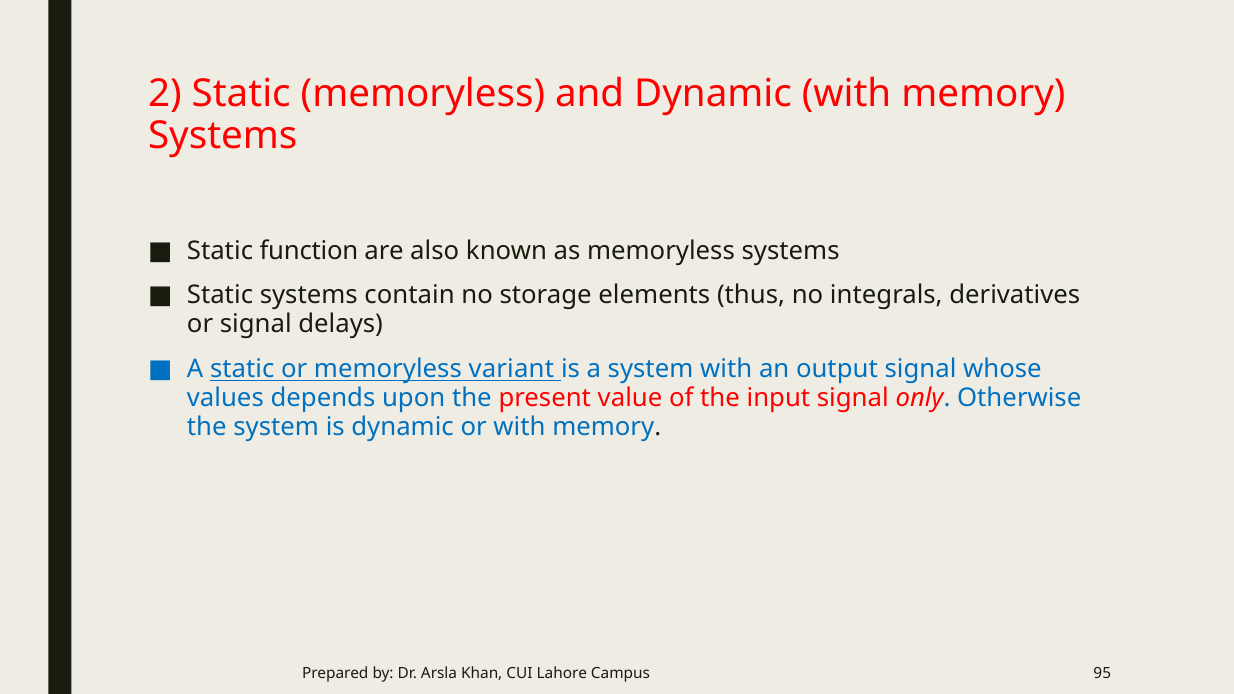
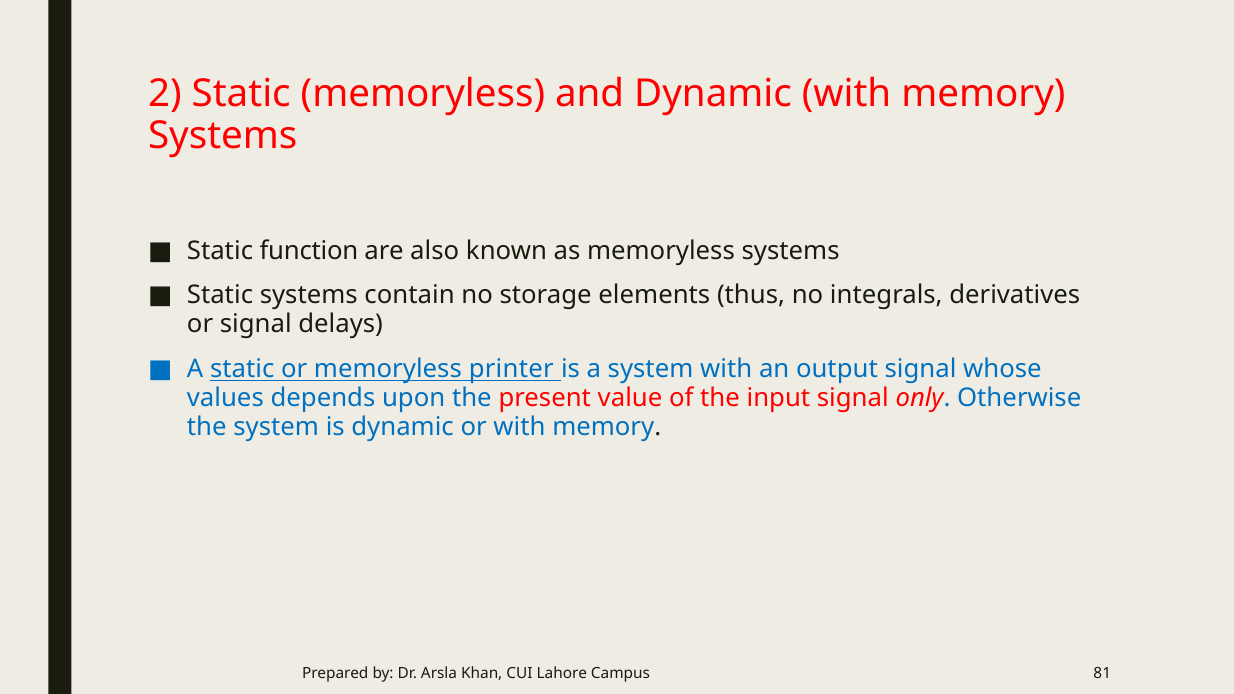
variant: variant -> printer (511, 369)
95: 95 -> 81 (1102, 673)
